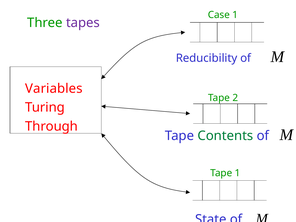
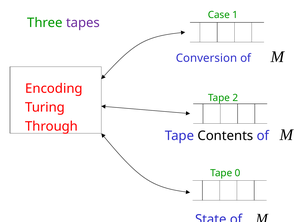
Reducibility: Reducibility -> Conversion (207, 58)
Variables: Variables -> Encoding (54, 88)
Contents colour: green -> black (225, 136)
Tape 1: 1 -> 0 (238, 173)
